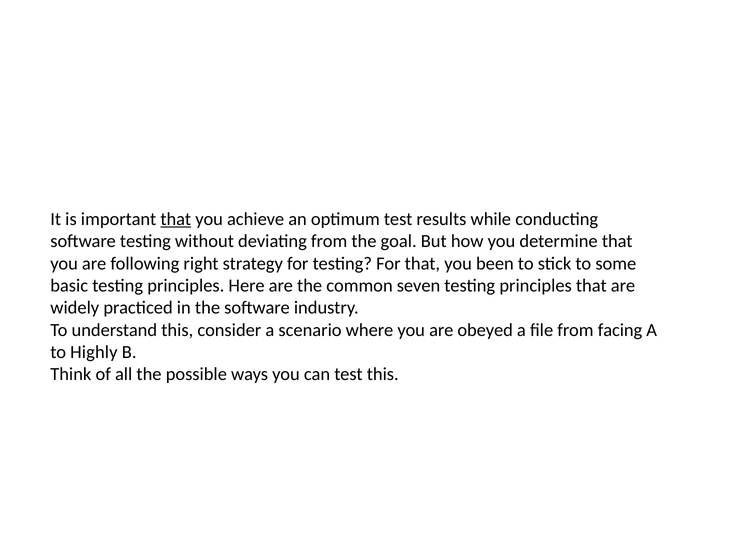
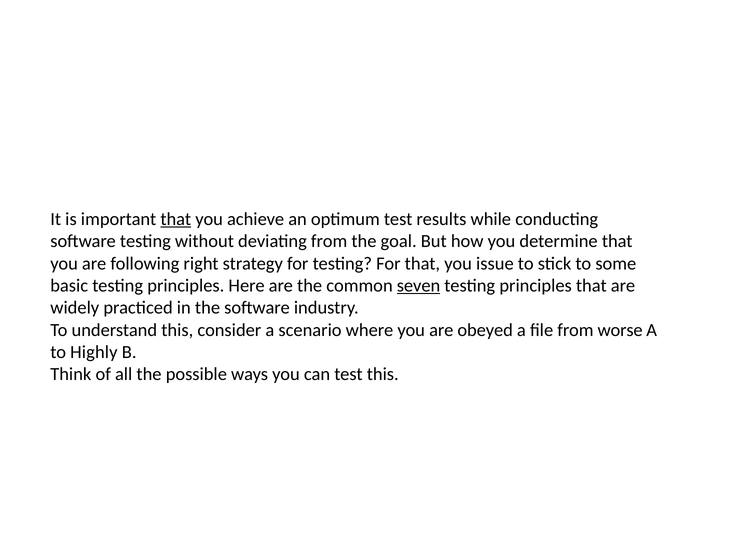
been: been -> issue (495, 264)
seven underline: none -> present (419, 286)
facing: facing -> worse (620, 330)
